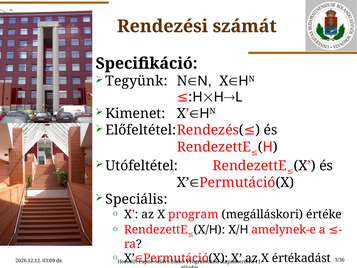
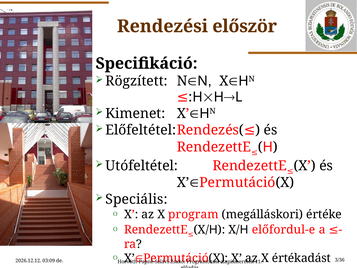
számát: számát -> először (245, 26)
Tegyünk: Tegyünk -> Rögzített (137, 81)
amelynek-e: amelynek-e -> előfordul-e (284, 229)
